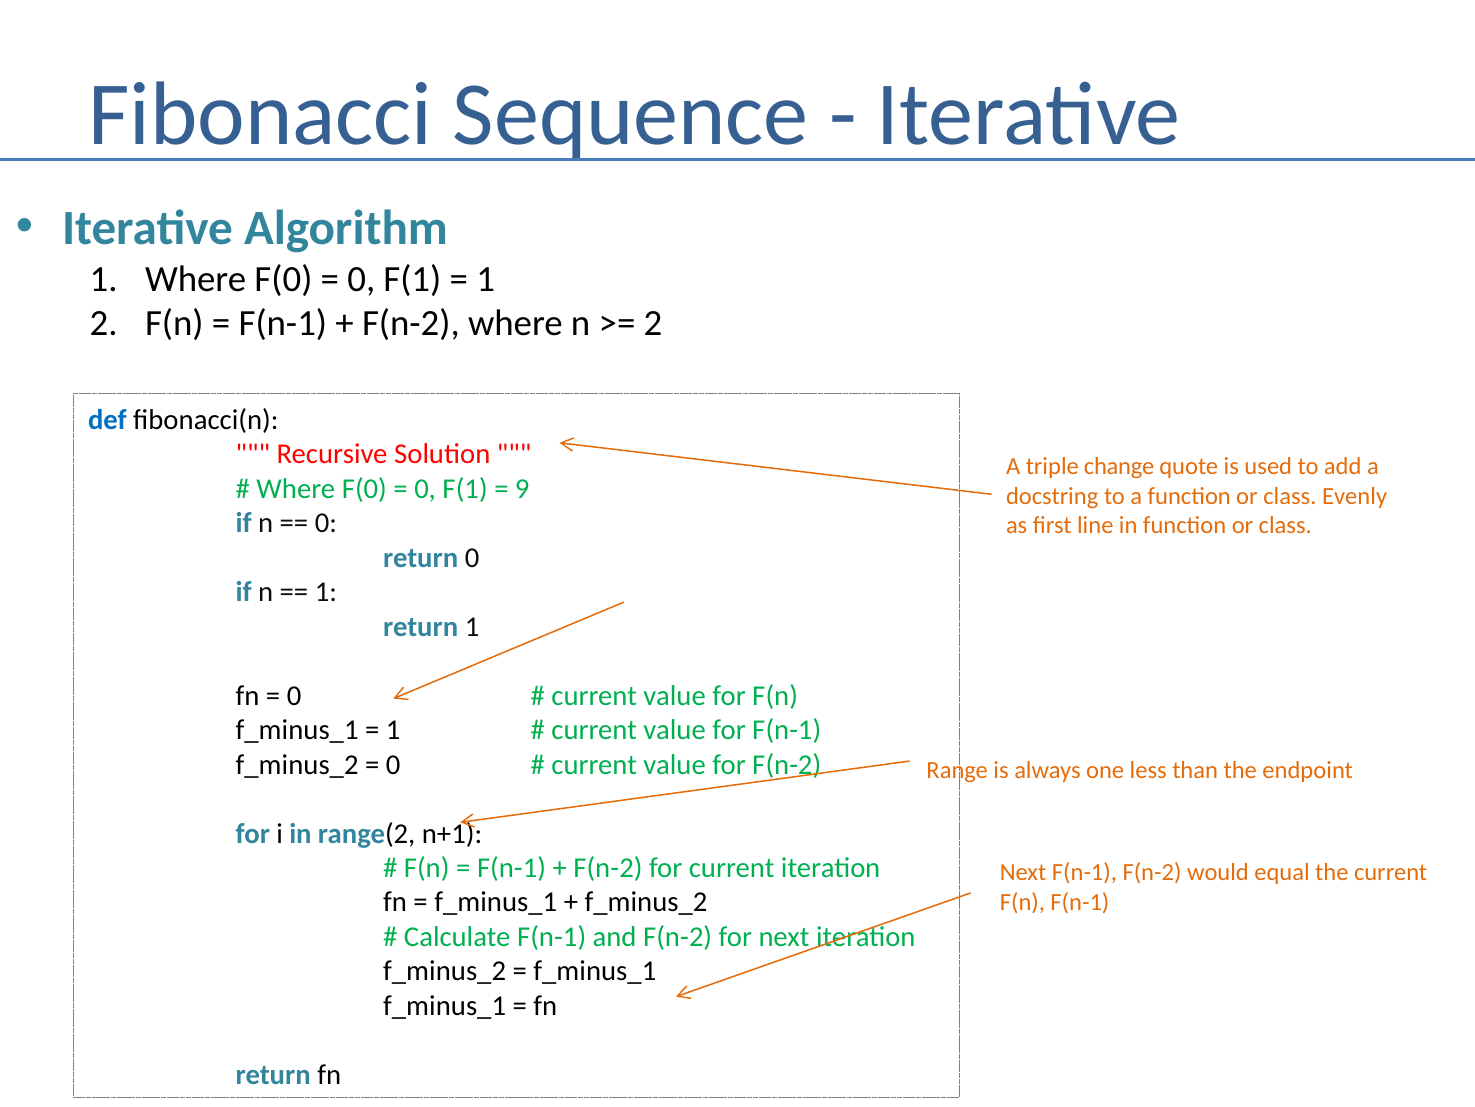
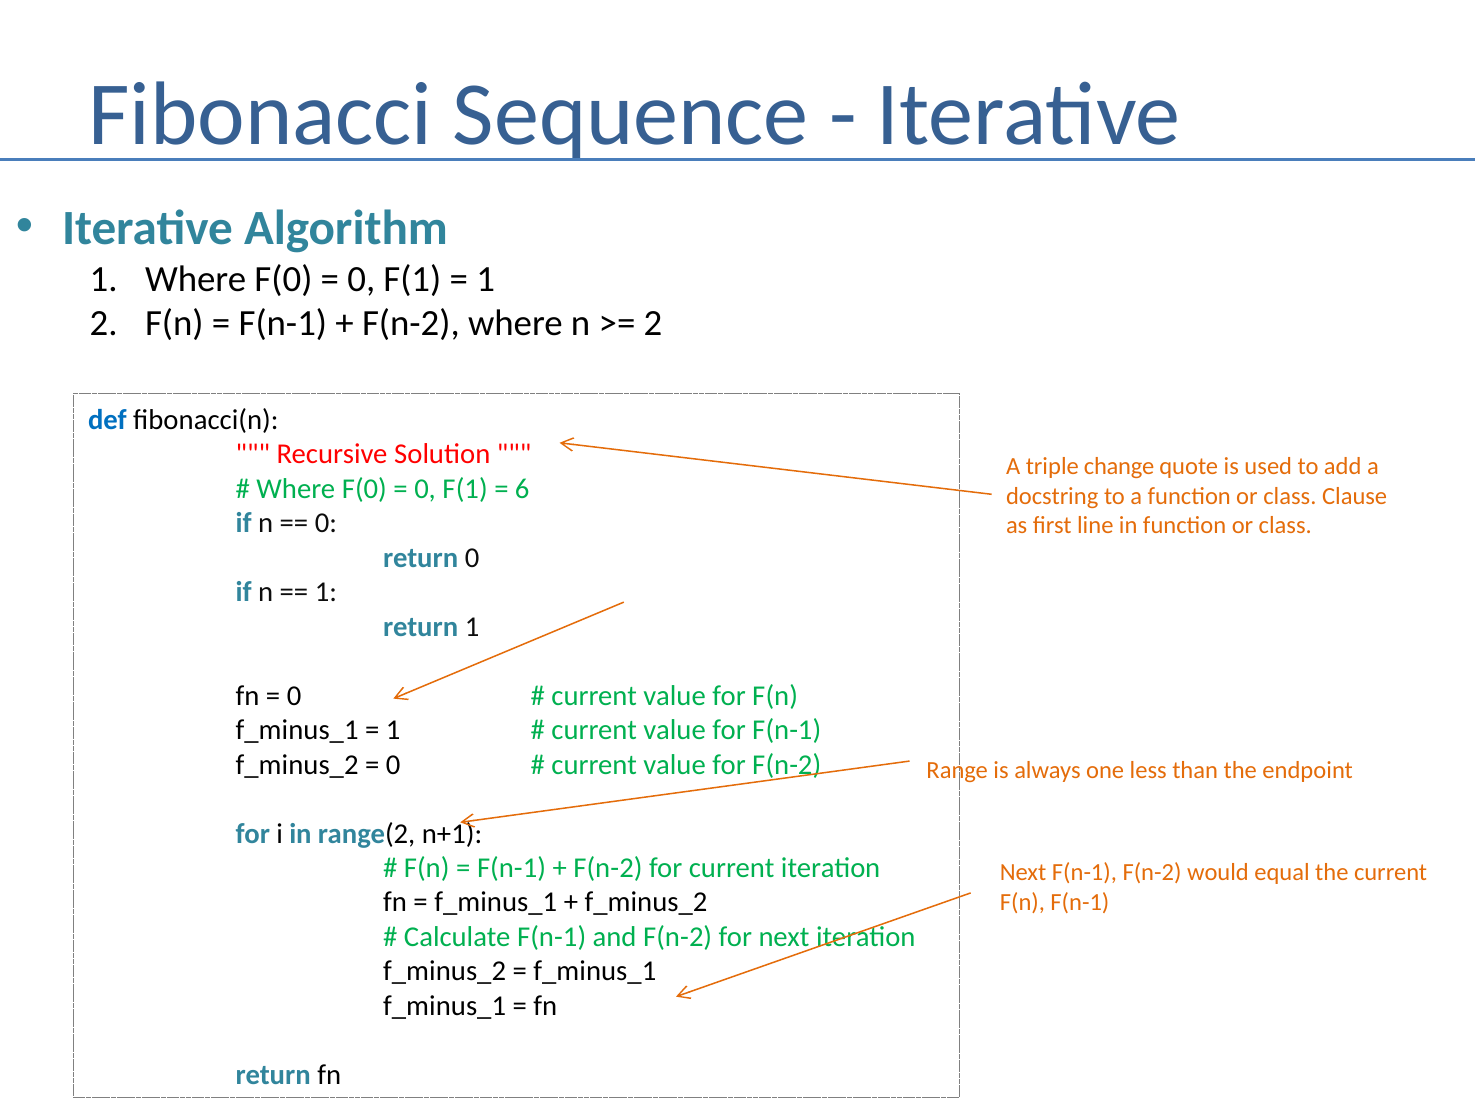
9: 9 -> 6 (522, 489)
Evenly: Evenly -> Clause (1355, 496)
